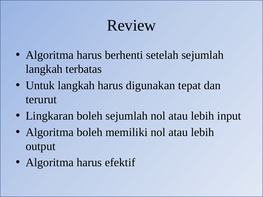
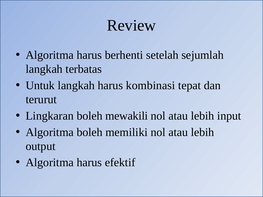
digunakan: digunakan -> kombinasi (151, 86)
boleh sejumlah: sejumlah -> mewakili (127, 116)
